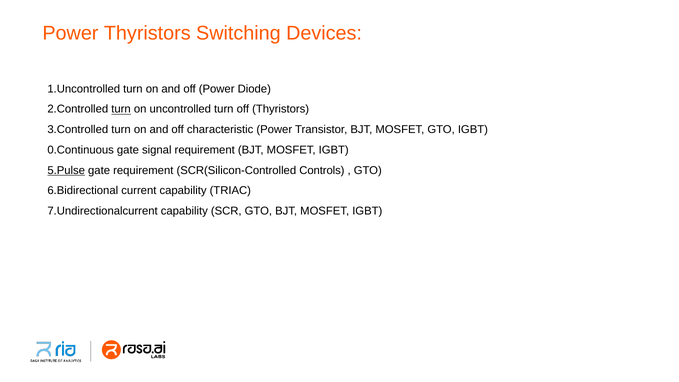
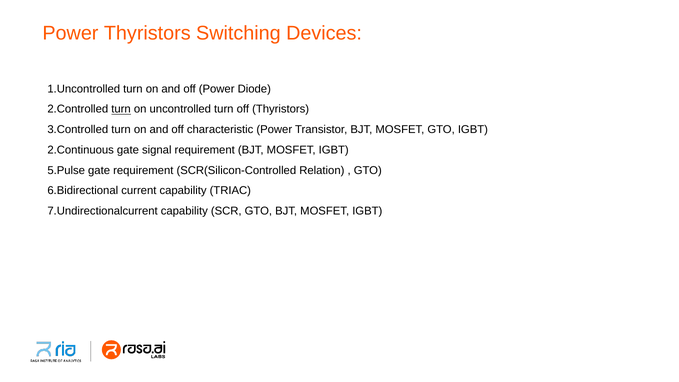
0.Continuous: 0.Continuous -> 2.Continuous (81, 150)
5.Pulse underline: present -> none (66, 170)
Controls: Controls -> Relation (322, 170)
